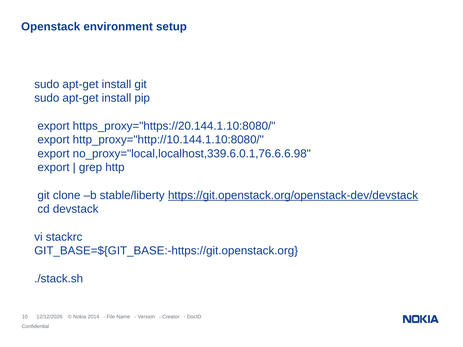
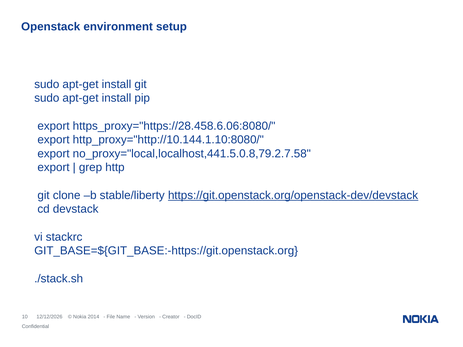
https_proxy="https://20.144.1.10:8080/: https_proxy="https://20.144.1.10:8080/ -> https_proxy="https://28.458.6.06:8080/ (174, 126)
no_proxy="local,localhost,339.6.0.1,76.6.6.98: no_proxy="local,localhost,339.6.0.1,76.6.6.98 -> no_proxy="local,localhost,441.5.0.8,79.2.7.58 (192, 154)
